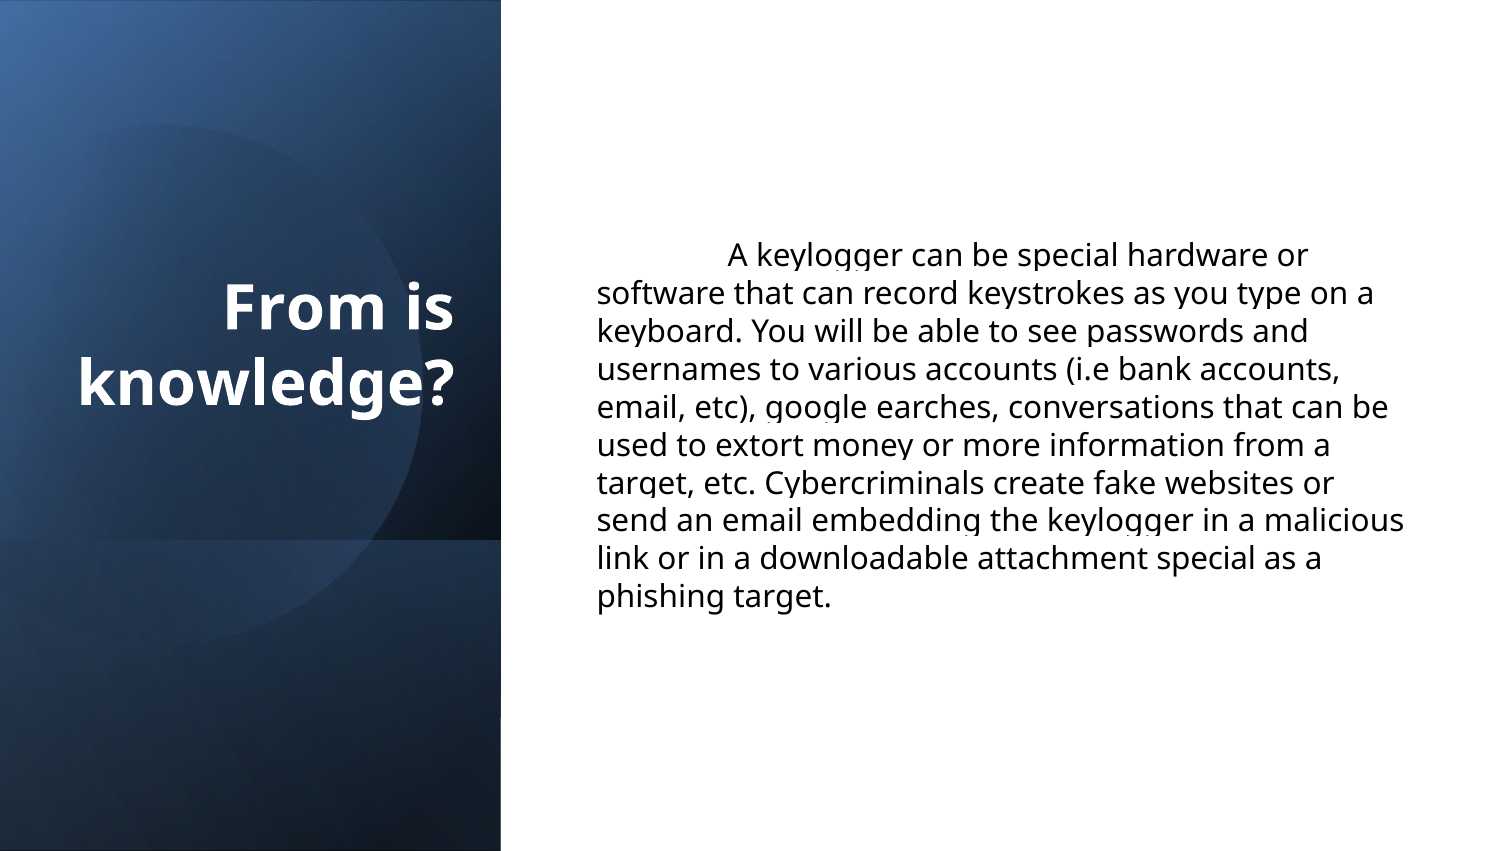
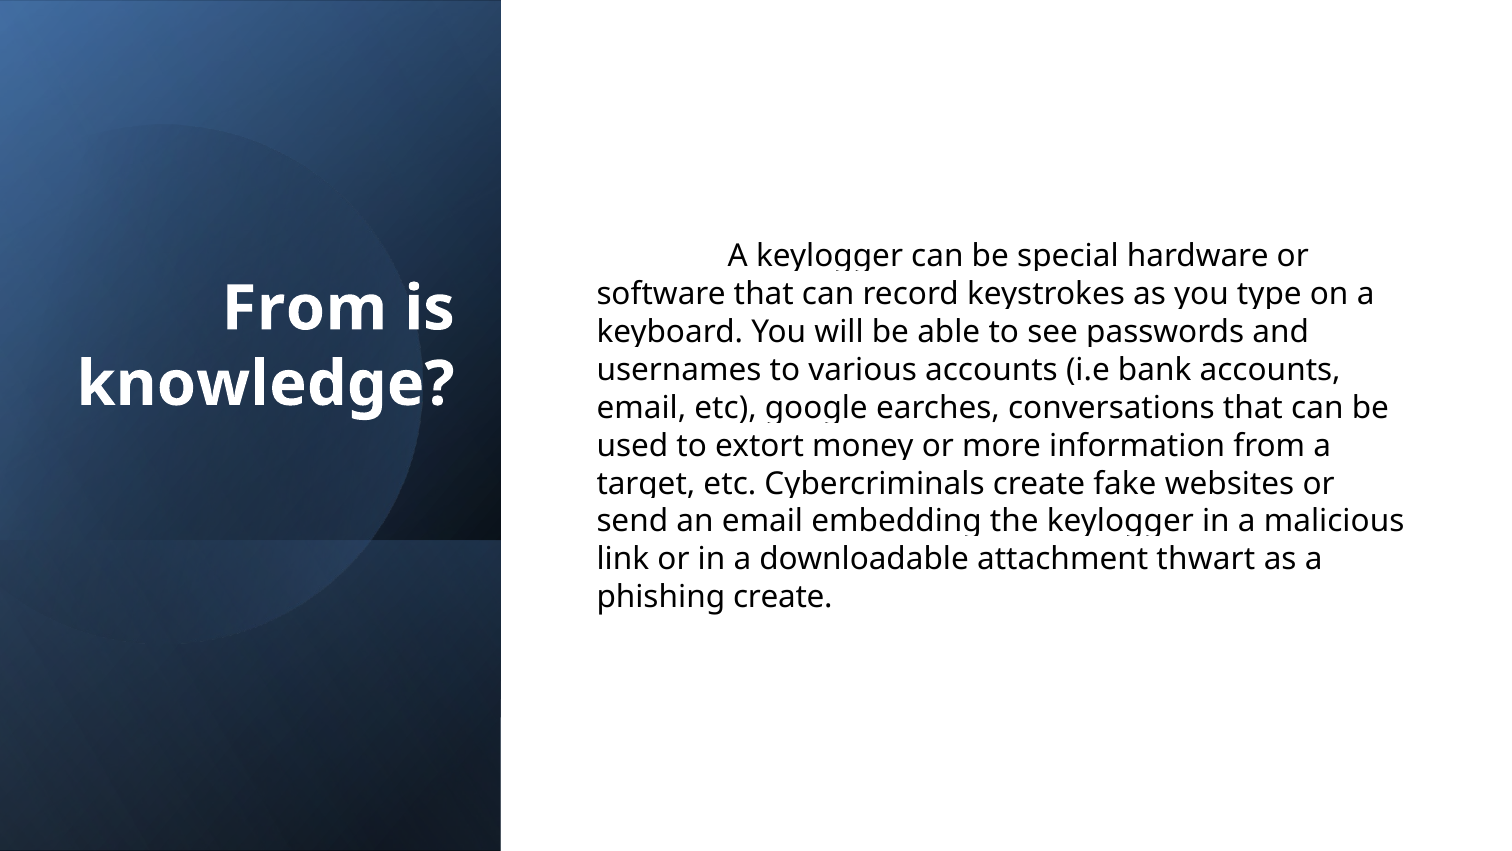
attachment special: special -> thwart (1206, 559)
phishing target: target -> create (783, 597)
